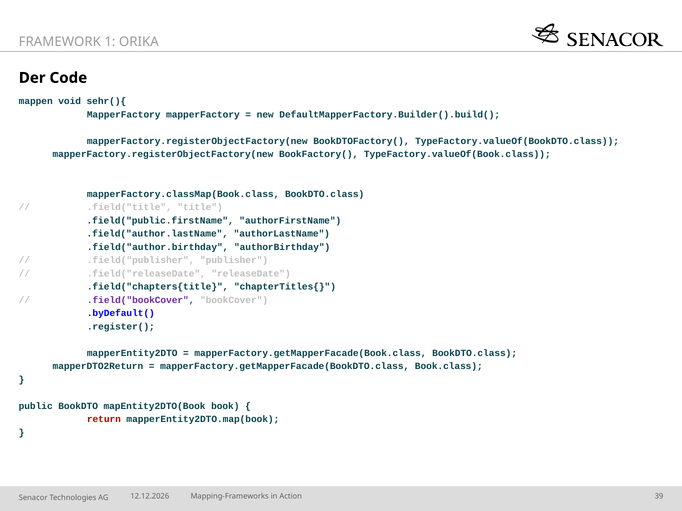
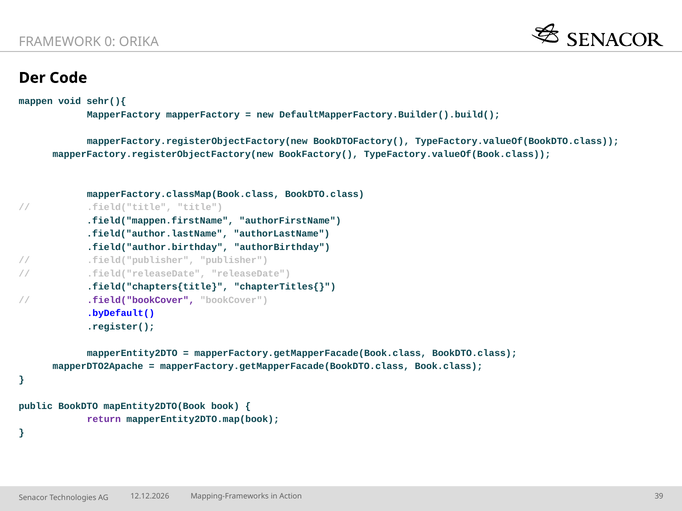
1: 1 -> 0 (110, 42)
.field("public.firstName: .field("public.firstName -> .field("mappen.firstName (160, 221)
mapperDTO2Return: mapperDTO2Return -> mapperDTO2Apache (98, 367)
return colour: red -> purple (104, 420)
